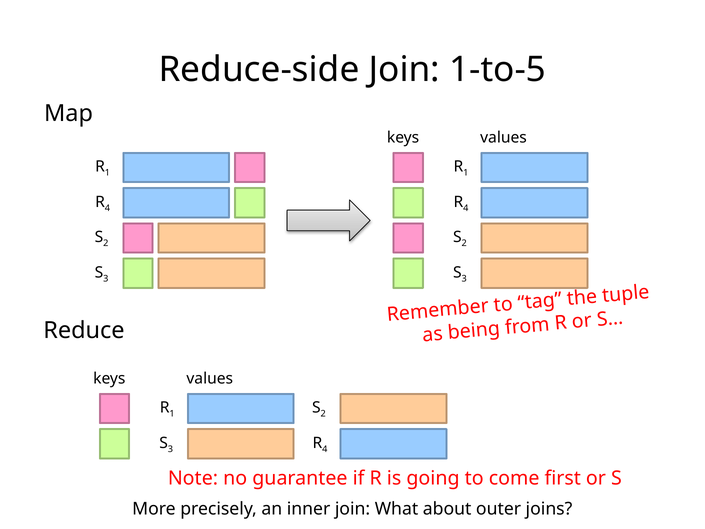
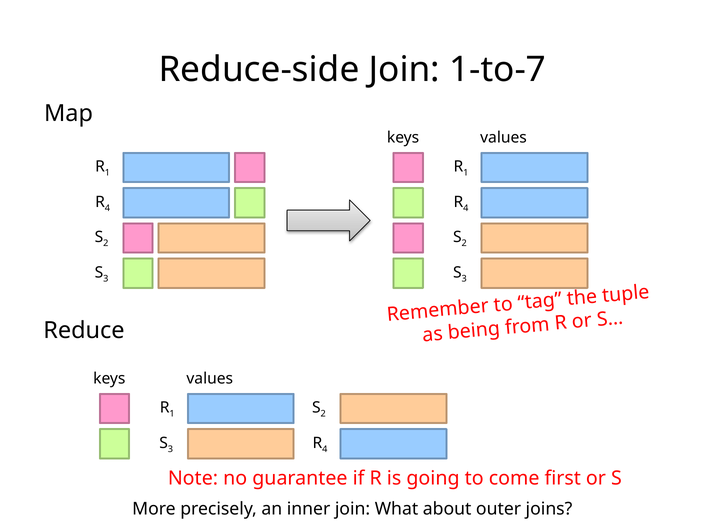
1-to-5: 1-to-5 -> 1-to-7 (498, 69)
